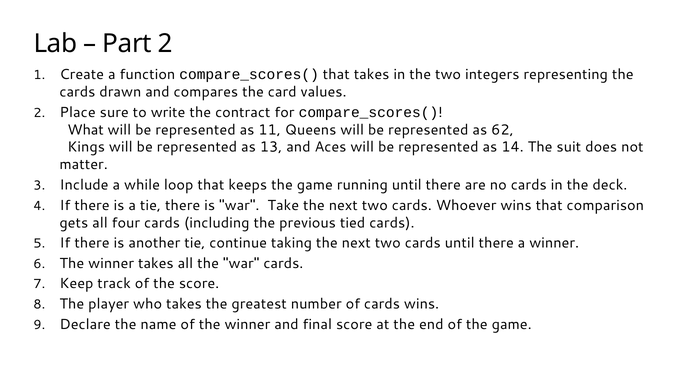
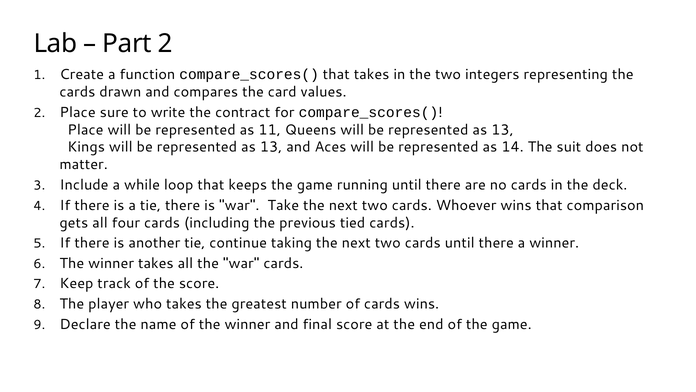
What: What -> Place (85, 130)
62: 62 -> 13 (502, 130)
